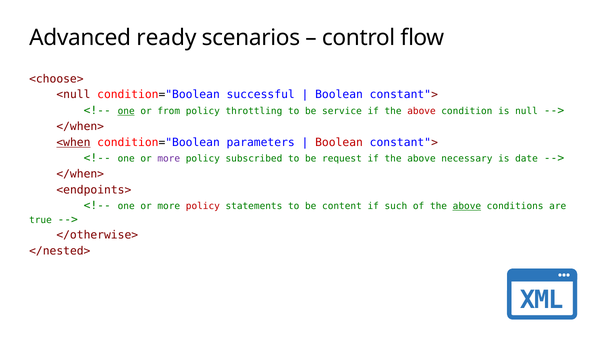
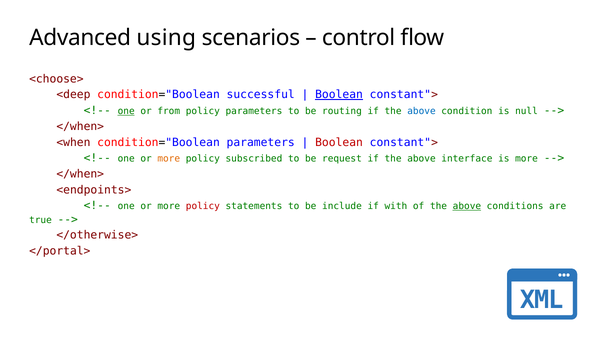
ready: ready -> using (166, 38)
<null: <null -> <deep (73, 95)
Boolean underline: none -> present (339, 95)
policy throttling: throttling -> parameters (254, 111)
service: service -> routing (342, 111)
above colour: red -> blue (421, 111)
<when underline: present -> none (73, 142)
more colour: purple -> orange (169, 159)
necessary: necessary -> interface (467, 159)
is date: date -> more (526, 159)
content: content -> include (342, 206)
such: such -> with (396, 206)
</nested>: </nested> -> </portal> (60, 251)
